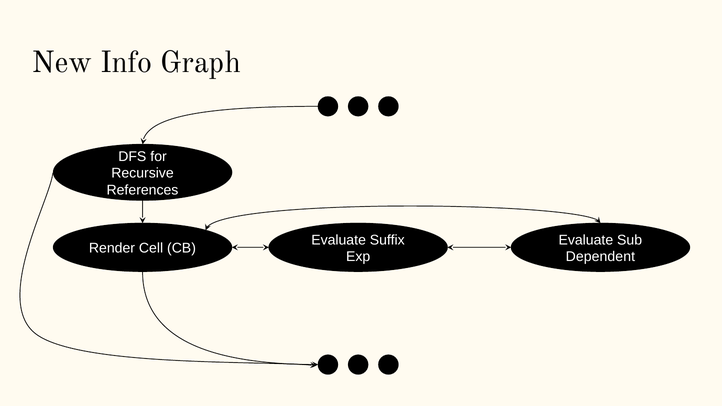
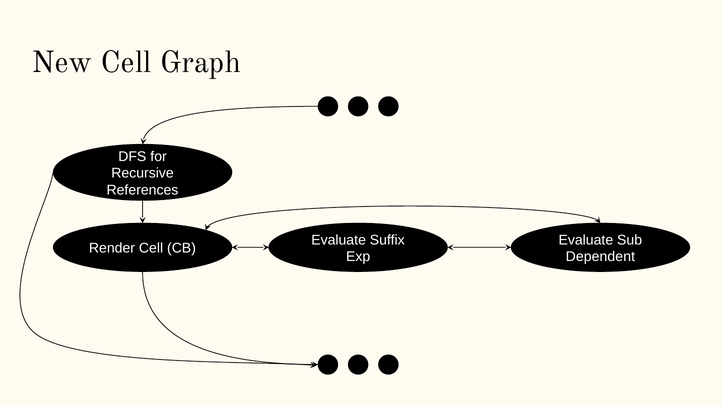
New Info: Info -> Cell (126, 63)
